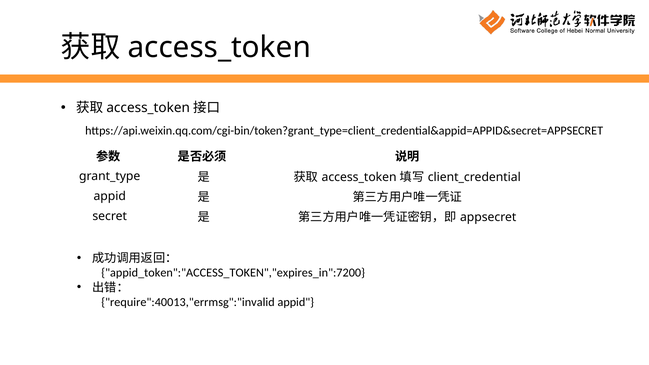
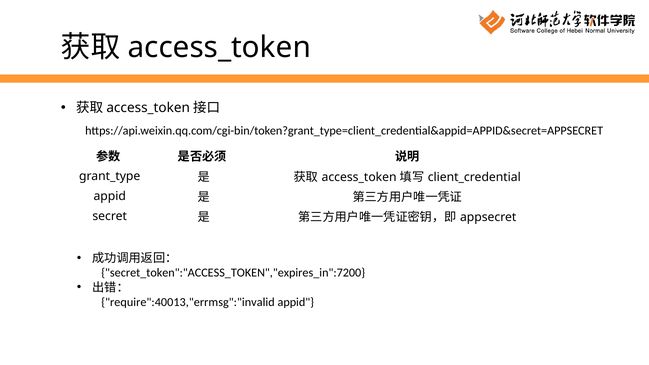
appid_token":"ACCESS_TOKEN","expires_in":7200: appid_token":"ACCESS_TOKEN","expires_in":7200 -> secret_token":"ACCESS_TOKEN","expires_in":7200 (233, 273)
